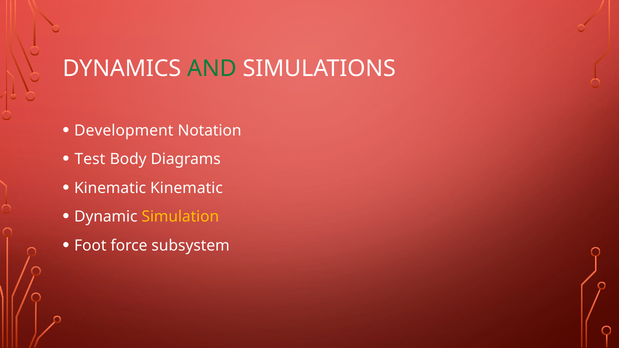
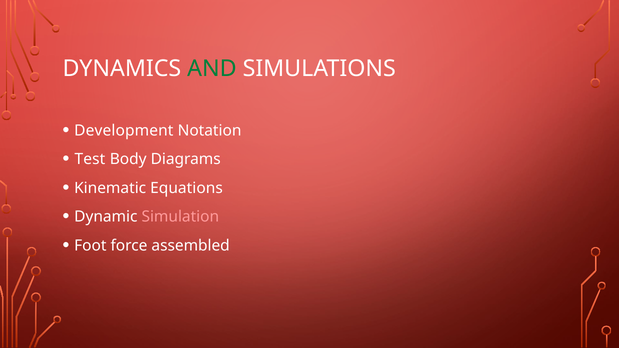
Kinematic Kinematic: Kinematic -> Equations (187, 188)
Simulation colour: yellow -> pink (180, 217)
subsystem: subsystem -> assembled (191, 246)
